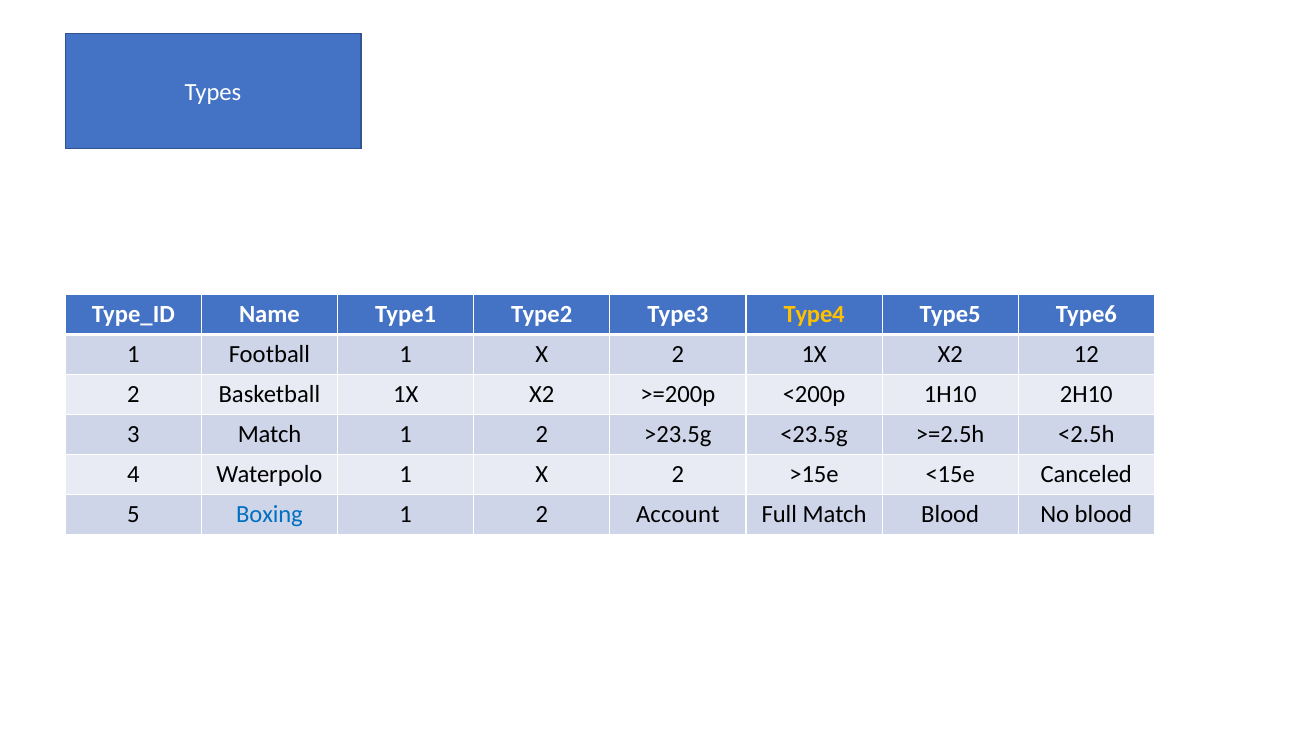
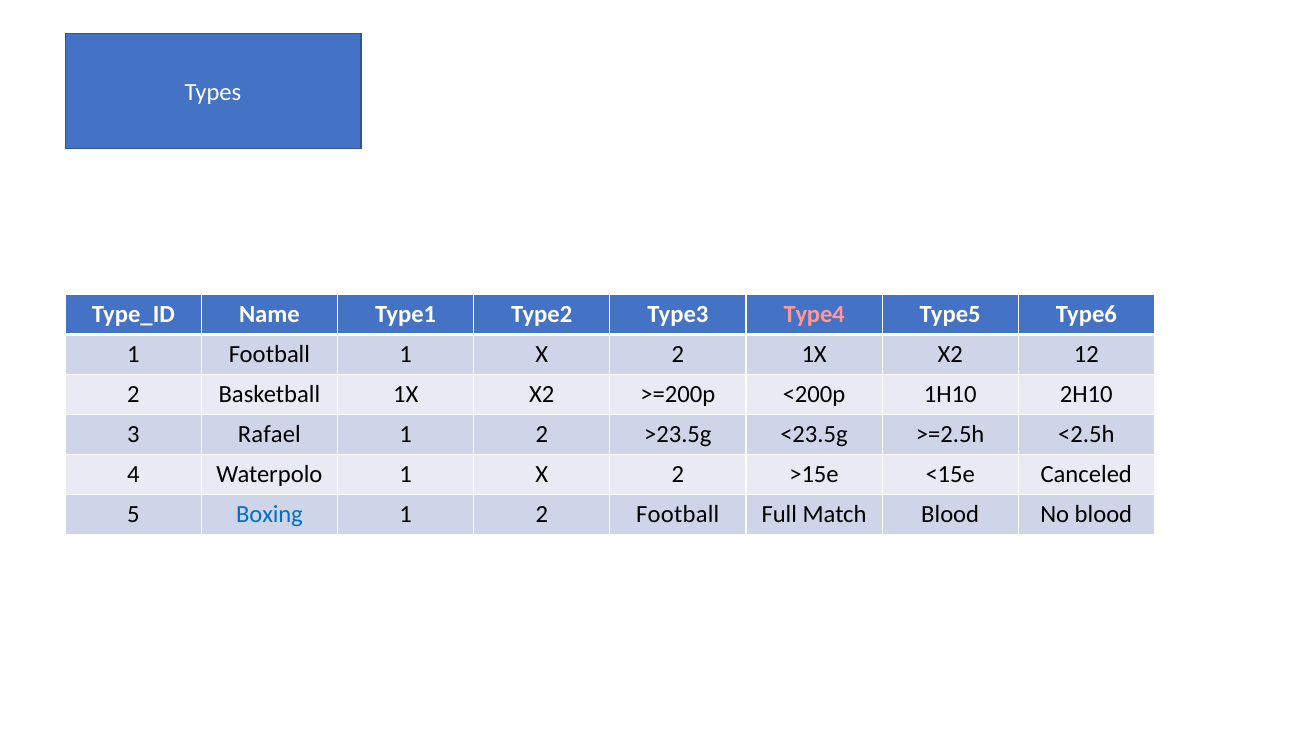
Type4 colour: yellow -> pink (814, 315)
3 Match: Match -> Rafael (269, 435)
2 Account: Account -> Football (678, 515)
